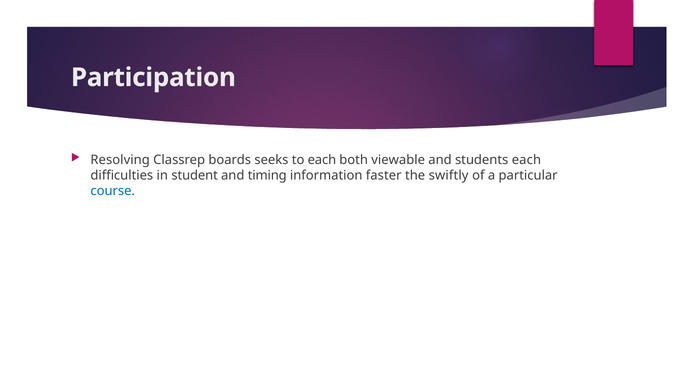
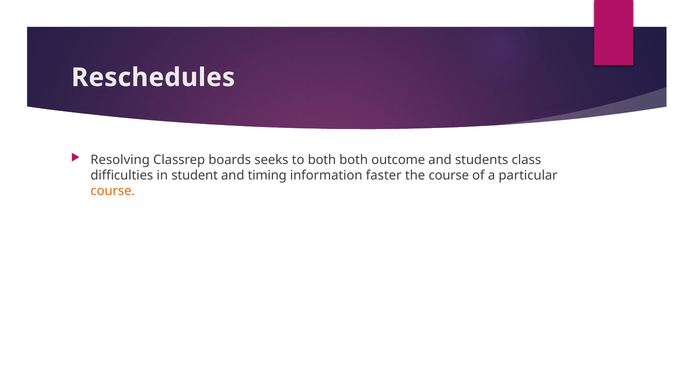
Participation: Participation -> Reschedules (153, 77)
to each: each -> both (322, 160)
viewable: viewable -> outcome (398, 160)
students each: each -> class (526, 160)
the swiftly: swiftly -> course (449, 175)
course colour: blue -> orange (113, 191)
